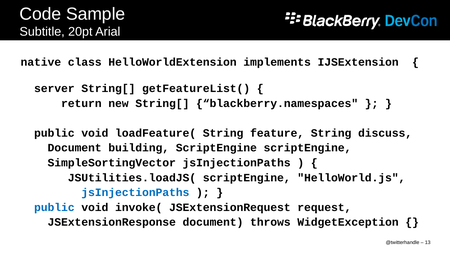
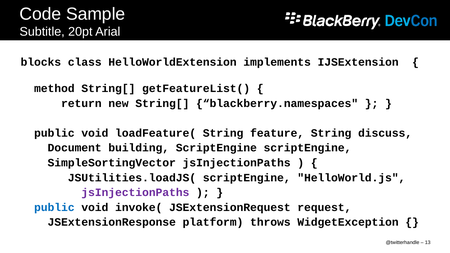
native: native -> blocks (41, 62)
server: server -> method (54, 89)
jsInjectionPaths colour: blue -> purple (135, 193)
JSExtensionResponse document: document -> platform (213, 222)
